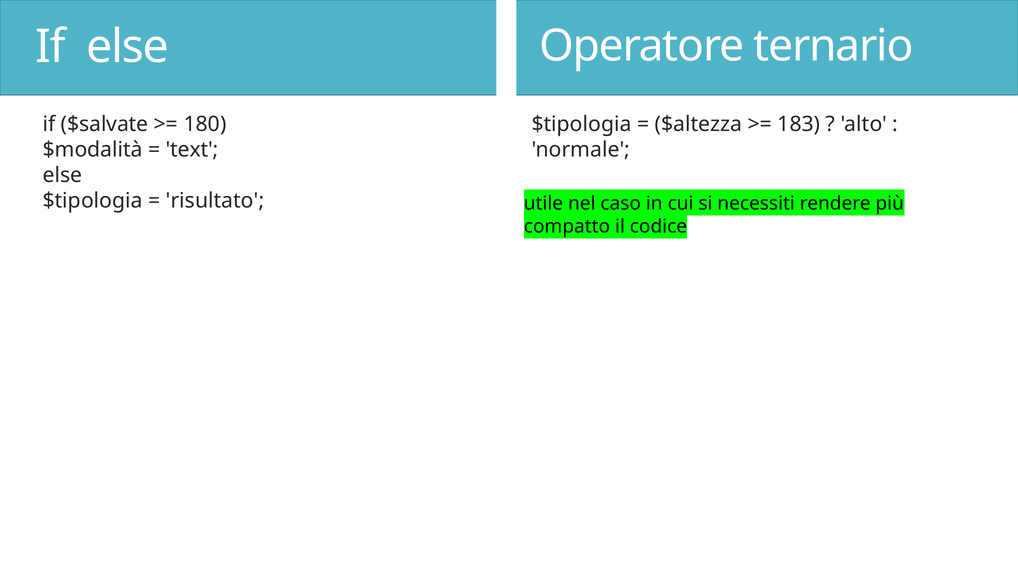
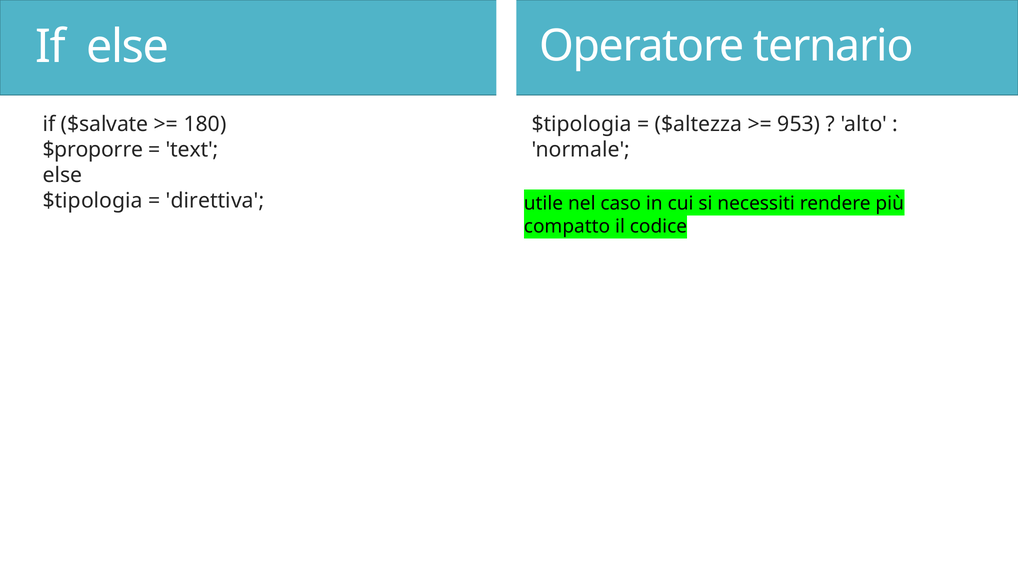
183: 183 -> 953 (799, 124)
$modalità: $modalità -> $proporre (93, 150)
risultato: risultato -> direttiva (215, 201)
